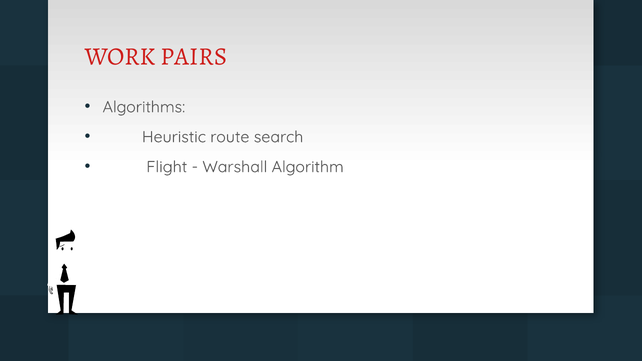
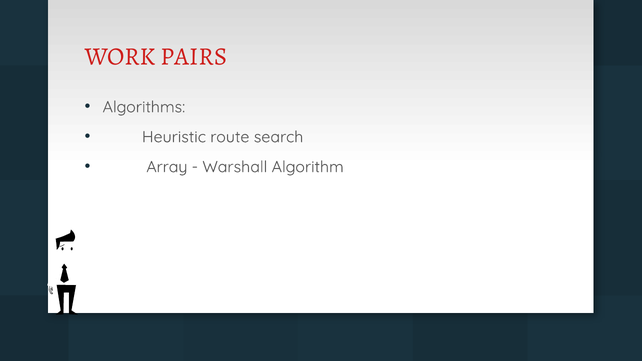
Flight: Flight -> Array (167, 167)
